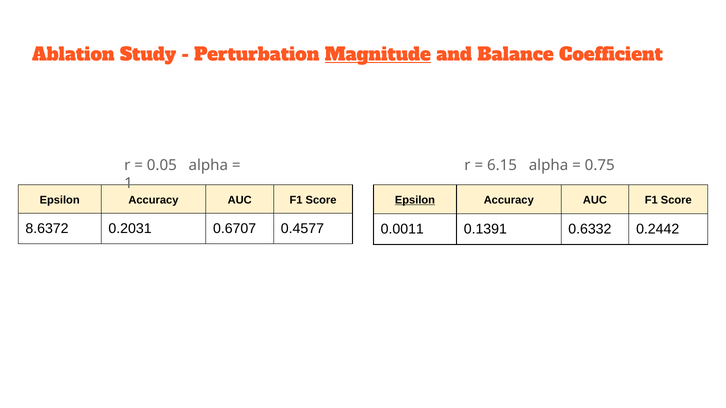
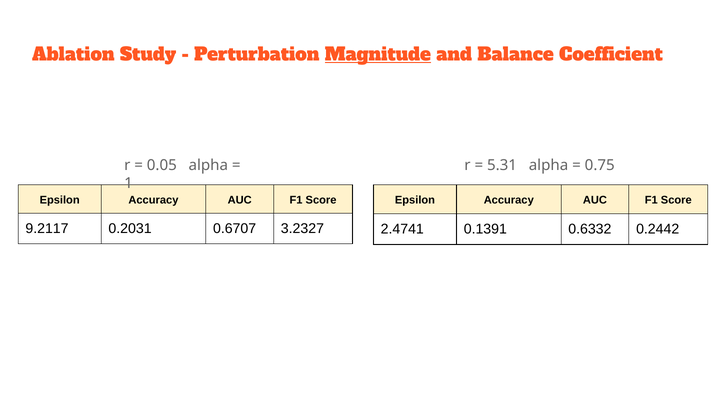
6.15: 6.15 -> 5.31 (502, 165)
Epsilon underline: present -> none (415, 200)
8.6372: 8.6372 -> 9.2117 (47, 229)
0.4577: 0.4577 -> 3.2327 (302, 229)
0.0011: 0.0011 -> 2.4741 (402, 229)
